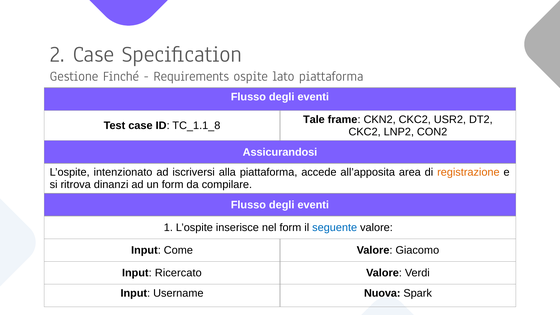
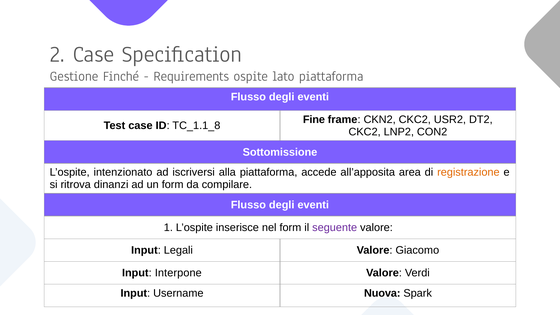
Tale: Tale -> Fine (314, 120)
Assicurandosi: Assicurandosi -> Sottomissione (280, 152)
seguente colour: blue -> purple (335, 228)
Come: Come -> Legali (178, 250)
Ricercato: Ricercato -> Interpone (178, 273)
